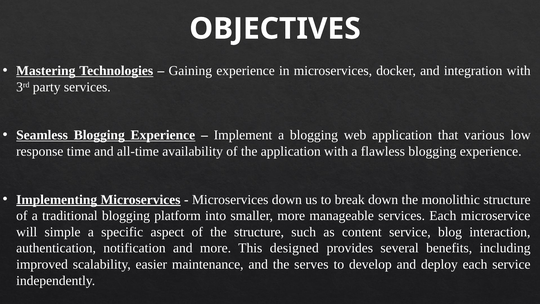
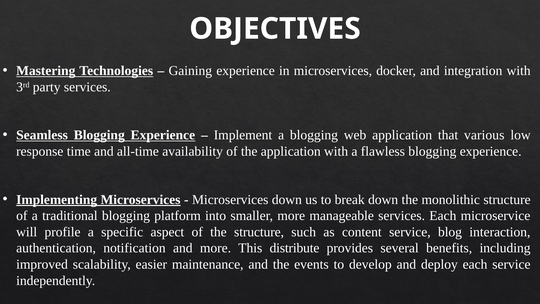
simple: simple -> profile (63, 232)
designed: designed -> distribute (294, 248)
serves: serves -> events (311, 264)
